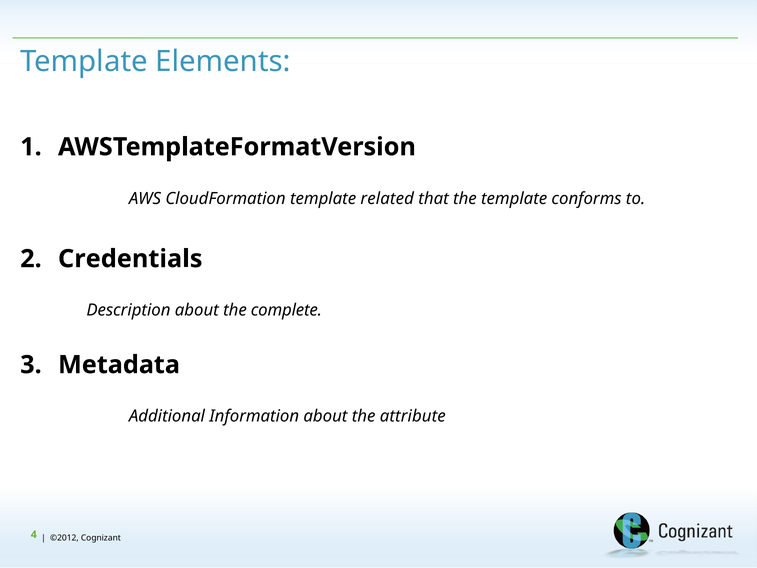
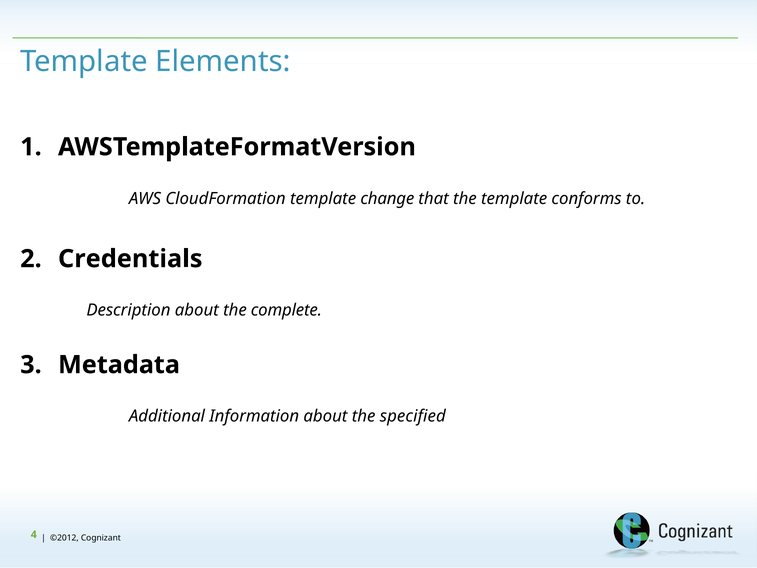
related: related -> change (387, 198)
attribute: attribute -> specified (413, 416)
